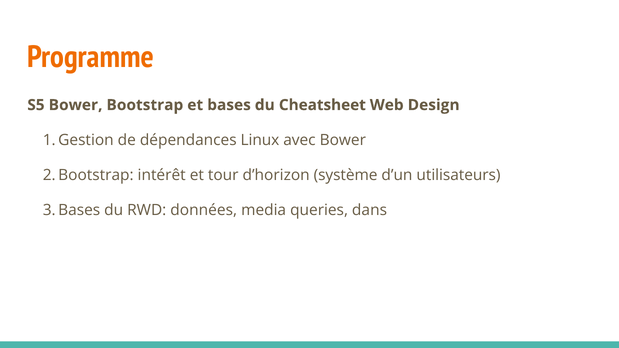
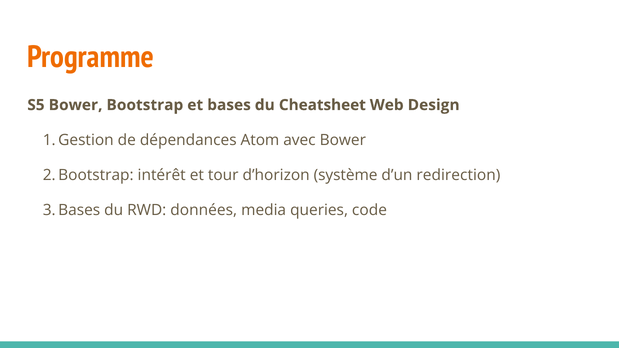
Linux: Linux -> Atom (260, 140)
utilisateurs: utilisateurs -> redirection (458, 175)
dans: dans -> code (370, 210)
